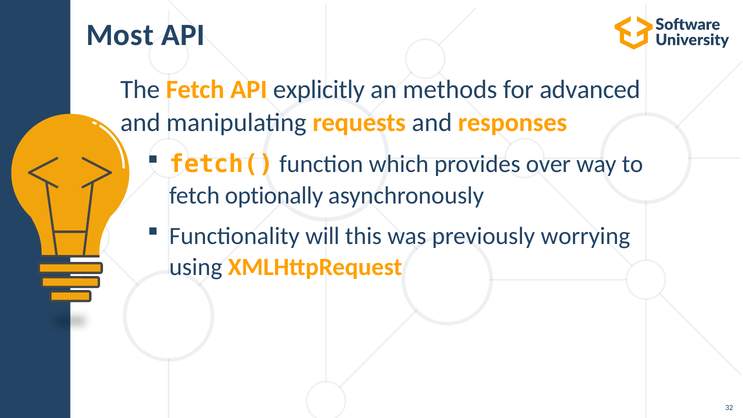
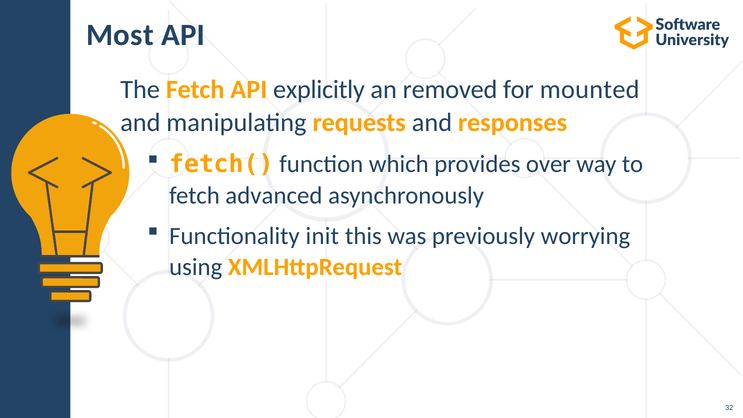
methods: methods -> removed (450, 90)
advanced: advanced -> mounted (590, 90)
optionally: optionally -> advanced (274, 195)
will: will -> init (322, 236)
